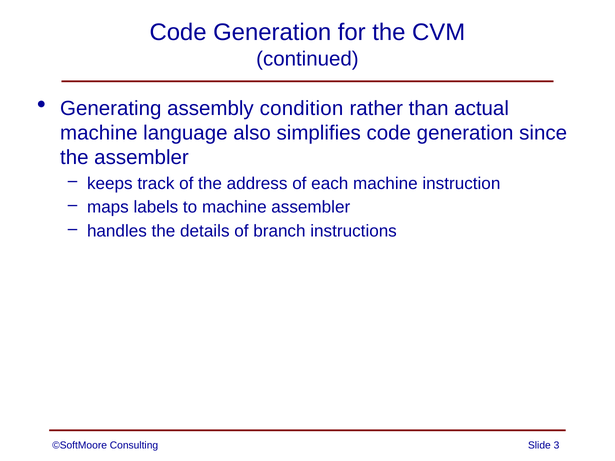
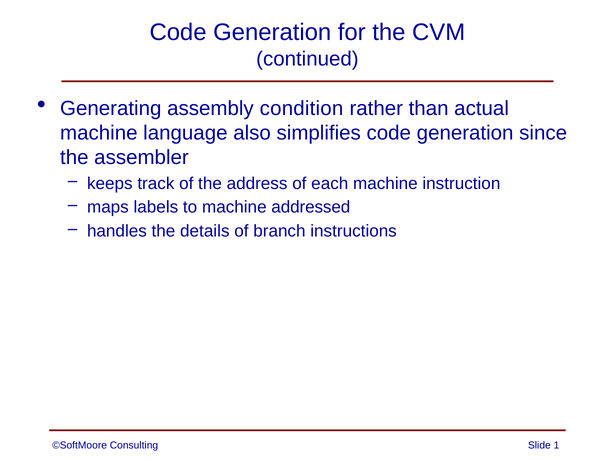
machine assembler: assembler -> addressed (311, 207)
3: 3 -> 1 (557, 446)
